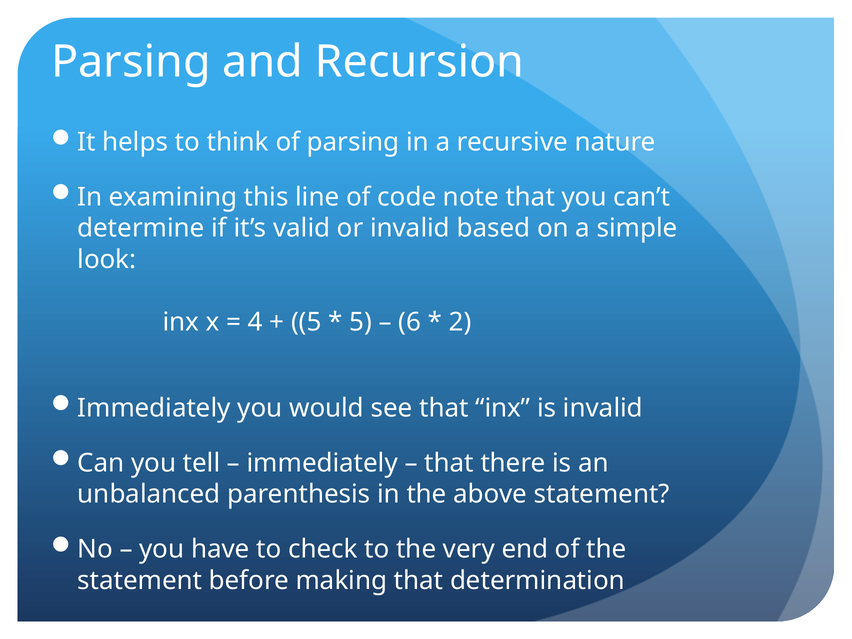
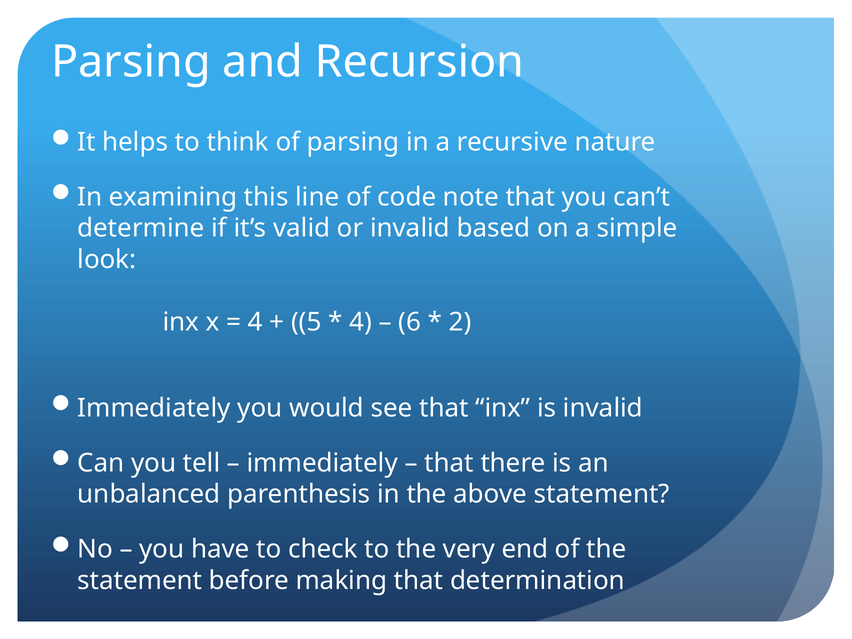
5: 5 -> 4 (361, 322)
